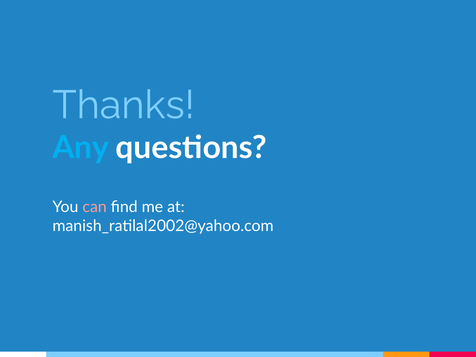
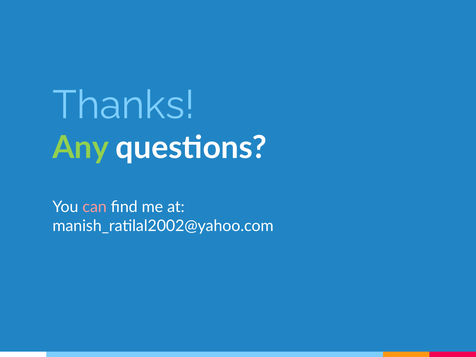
Any colour: light blue -> light green (81, 148)
